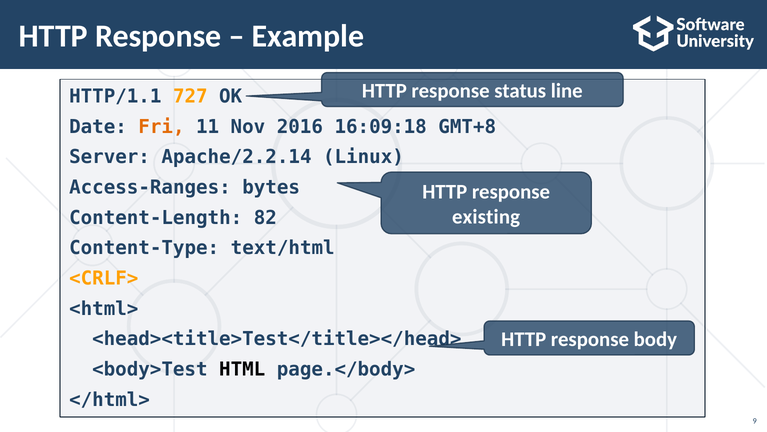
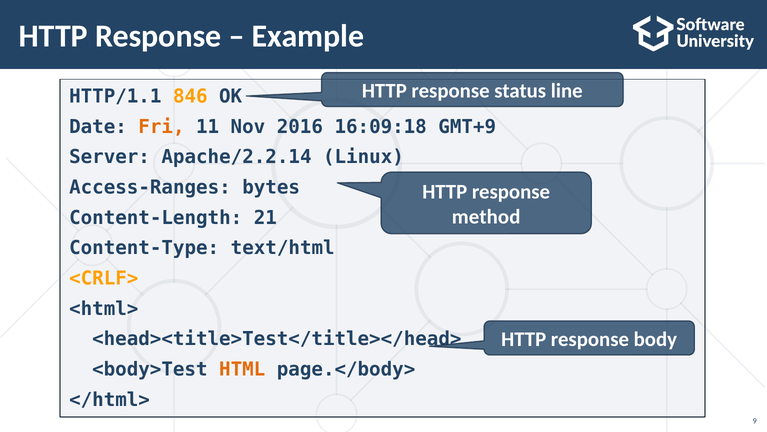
727: 727 -> 846 (190, 96)
GMT+8: GMT+8 -> GMT+9 (467, 126)
existing: existing -> method (486, 217)
82: 82 -> 21 (265, 217)
HTML colour: black -> orange (242, 369)
